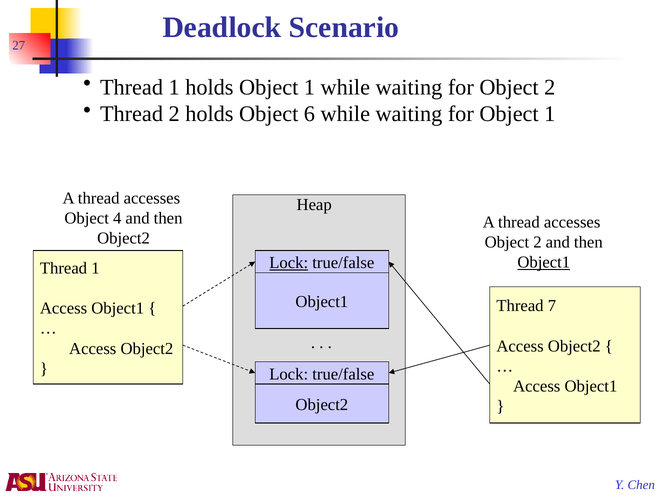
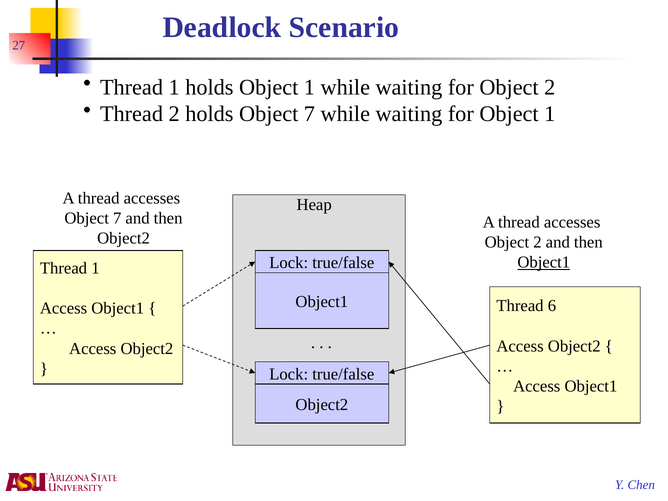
holds Object 6: 6 -> 7 (309, 114)
4: 4 -> 7 (117, 218)
Lock underline: present -> none (289, 263)
7: 7 -> 6 (552, 306)
